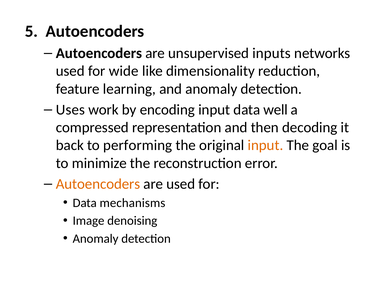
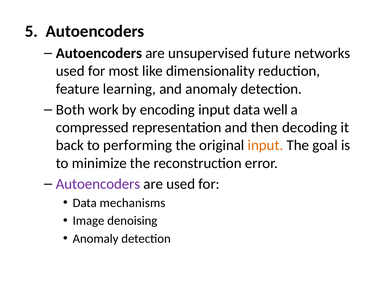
inputs: inputs -> future (272, 53)
wide: wide -> most (124, 71)
Uses: Uses -> Both (70, 110)
Autoencoders colour: orange -> purple (98, 184)
